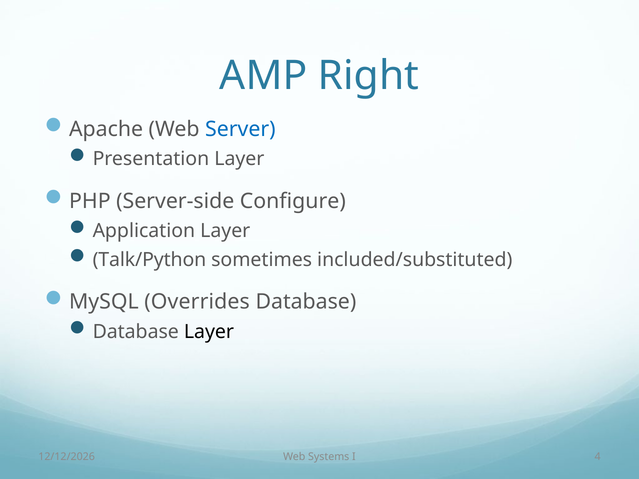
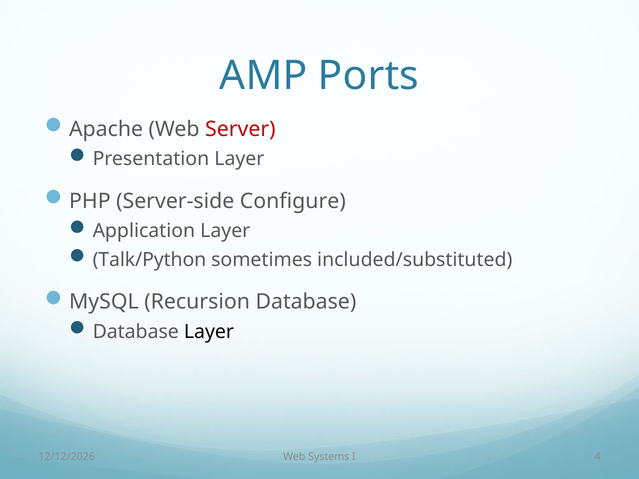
Right: Right -> Ports (368, 76)
Server colour: blue -> red (240, 129)
Overrides: Overrides -> Recursion (197, 302)
